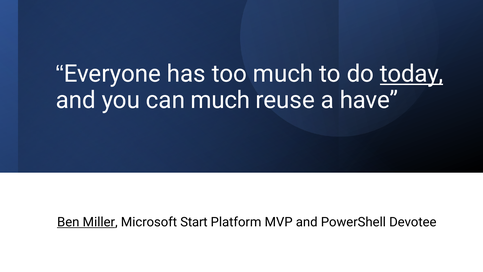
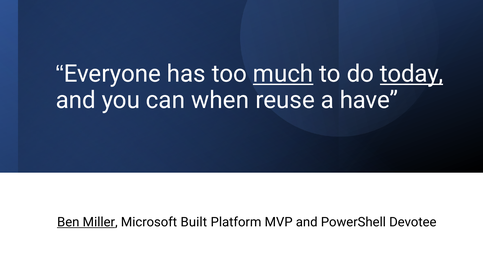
much underline: none -> present (283, 74)
can much: much -> when (220, 100)
Start: Start -> Built (194, 222)
